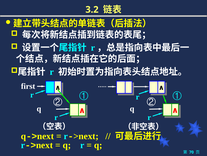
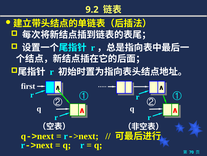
3.2: 3.2 -> 9.2 (92, 10)
